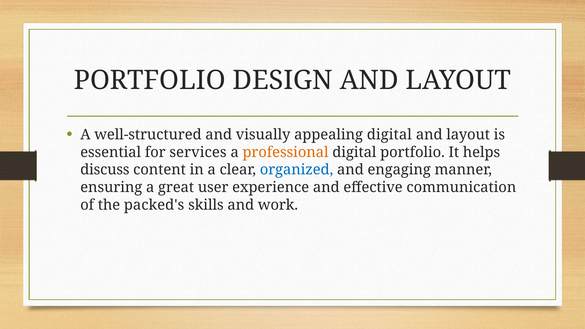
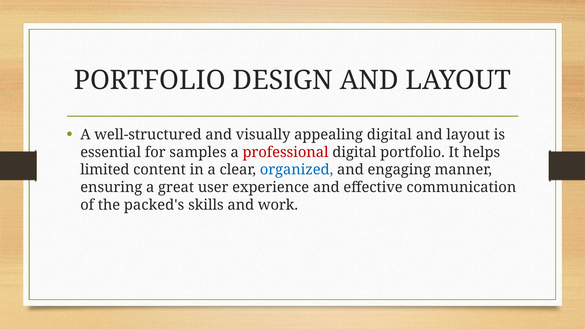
services: services -> samples (198, 152)
professional colour: orange -> red (286, 152)
discuss: discuss -> limited (105, 170)
